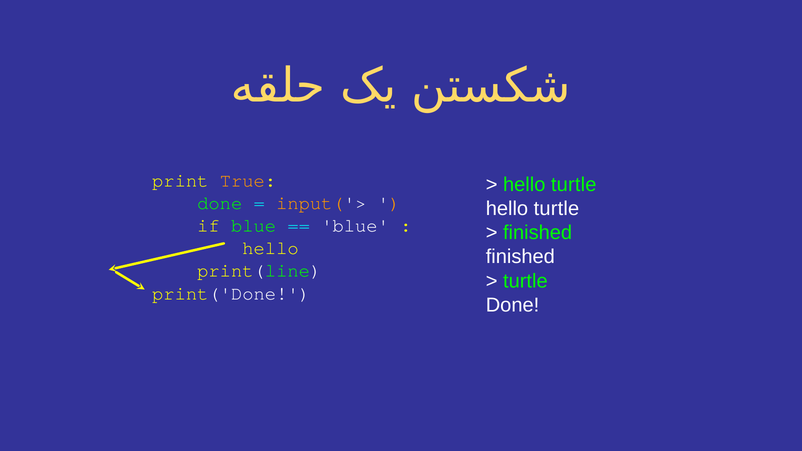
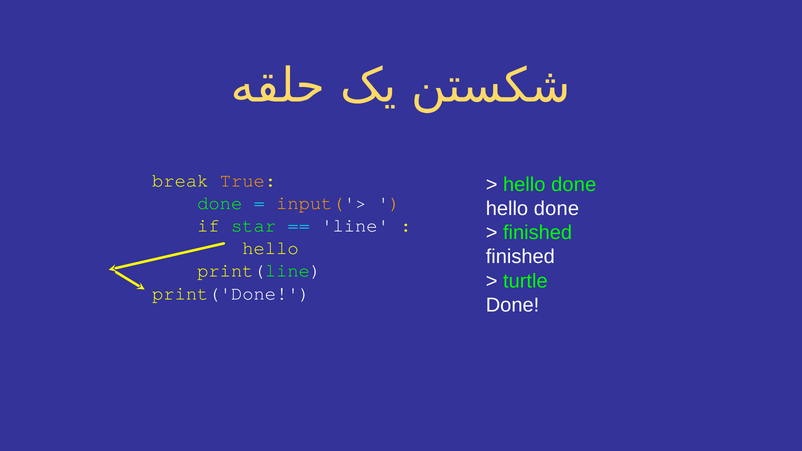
print: print -> break (180, 181)
turtle: turtle -> done (574, 185)
turtle: turtle -> done (556, 209)
if blue: blue -> star (254, 226)
blue: blue -> line (355, 226)
